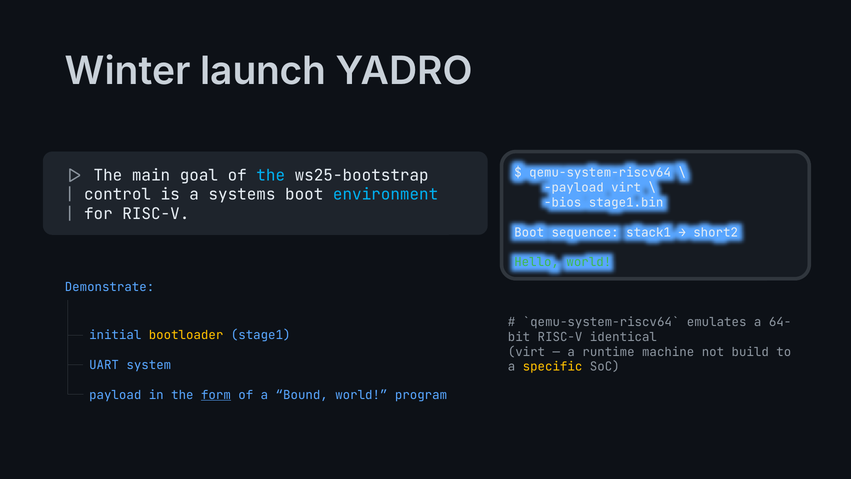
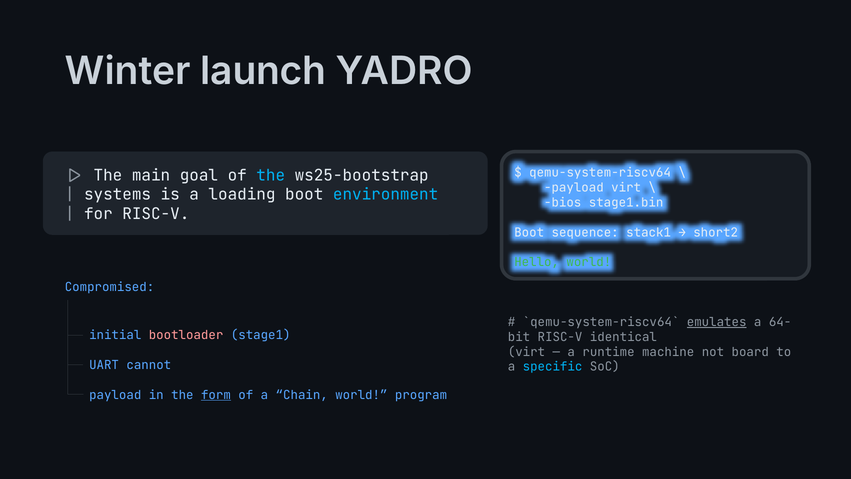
control: control -> systems (118, 195)
systems: systems -> loading (242, 195)
Demonstrate: Demonstrate -> Compromised (109, 287)
emulates underline: none -> present (717, 322)
bootloader colour: yellow -> pink (186, 335)
build: build -> board (750, 352)
system: system -> cannot (149, 365)
specific colour: yellow -> light blue (553, 367)
Bound: Bound -> Chain (302, 395)
